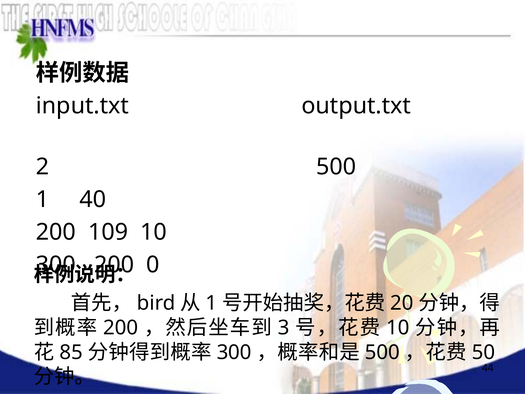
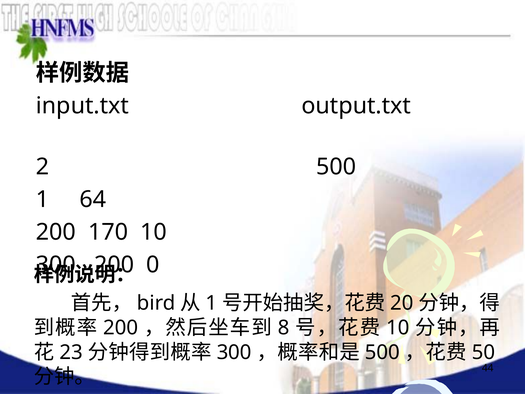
40: 40 -> 64 (93, 199)
109: 109 -> 170 (108, 232)
3: 3 -> 8 (284, 328)
85: 85 -> 23 (71, 352)
